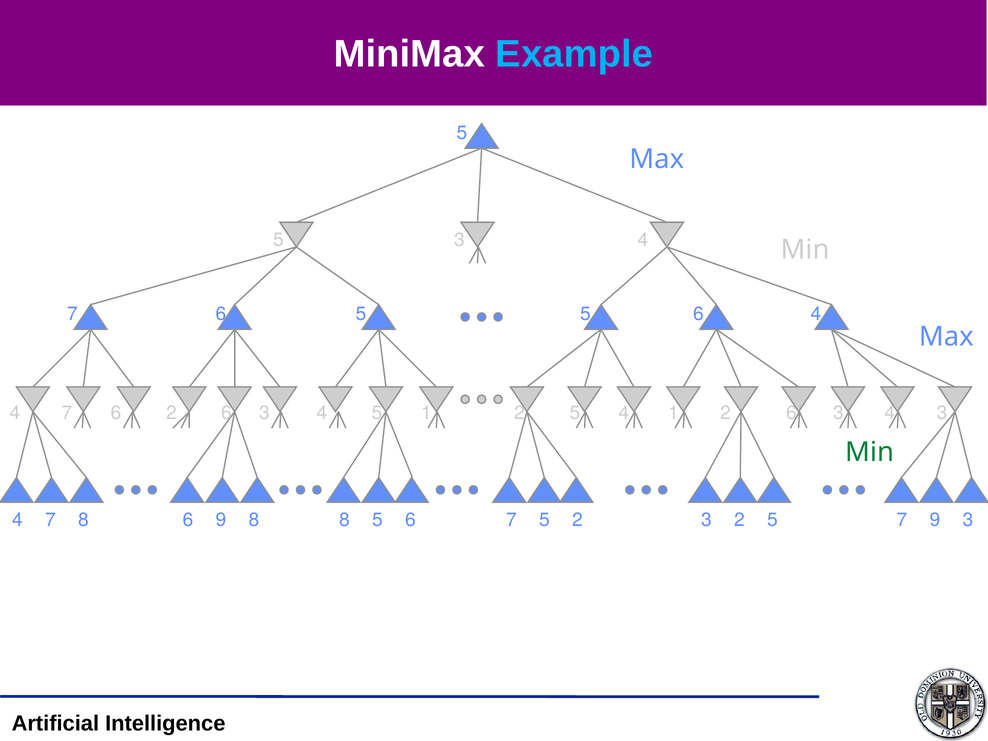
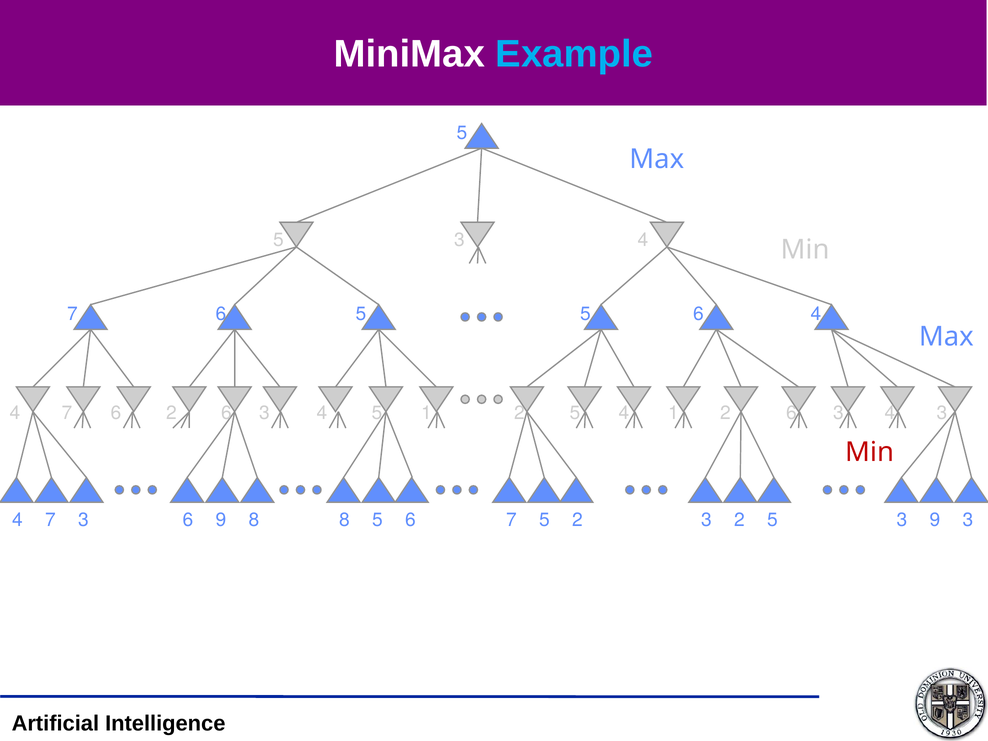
Min colour: green -> red (870, 452)
7 8: 8 -> 3 (83, 520)
2 5 7: 7 -> 3 (902, 520)
